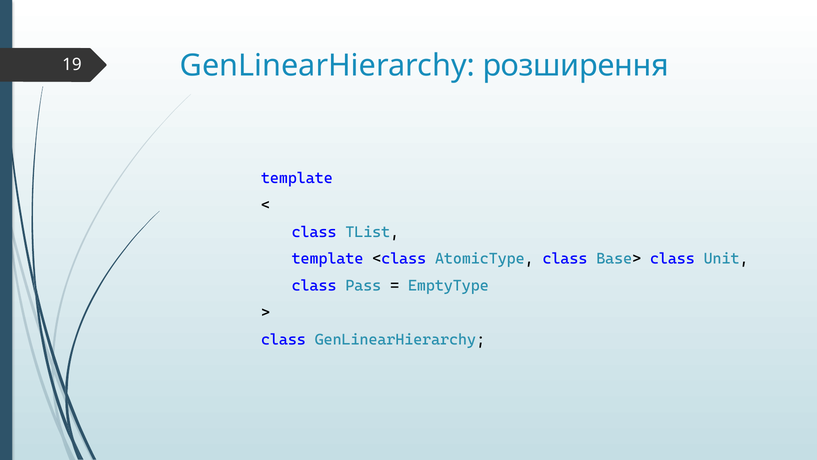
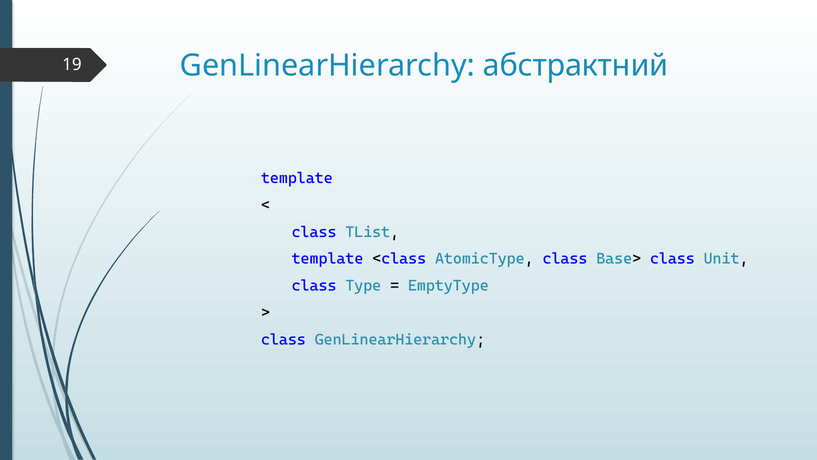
розширення: розширення -> абстрактний (576, 65)
Pass: Pass -> Type (363, 286)
